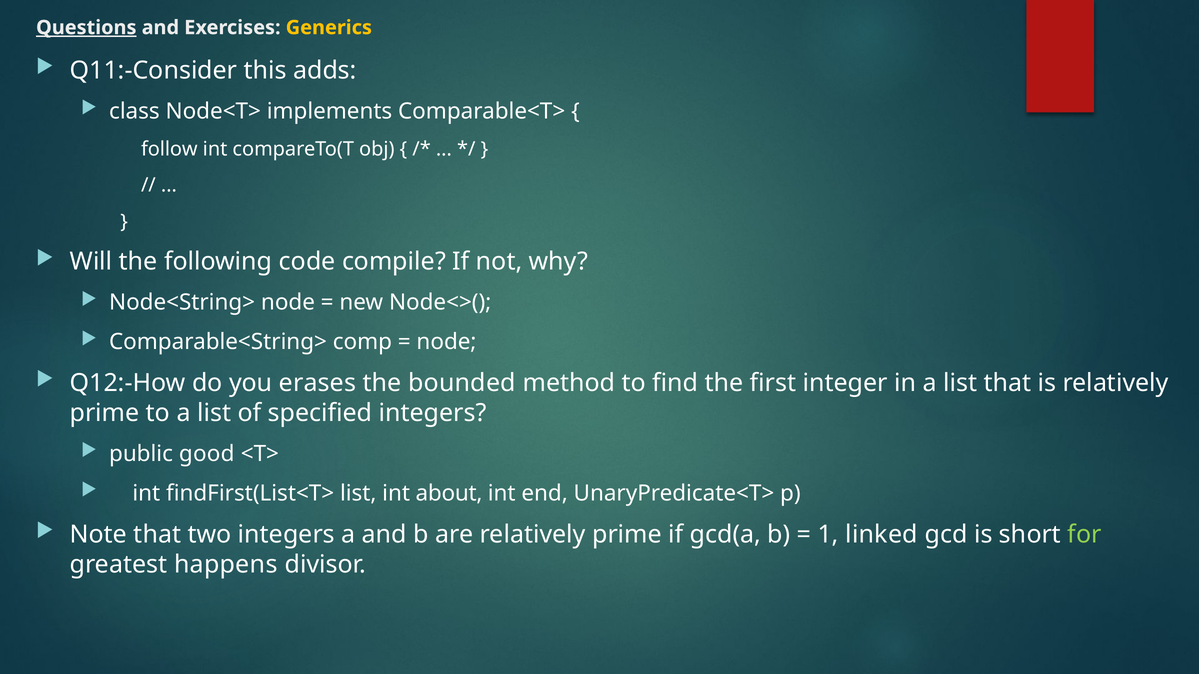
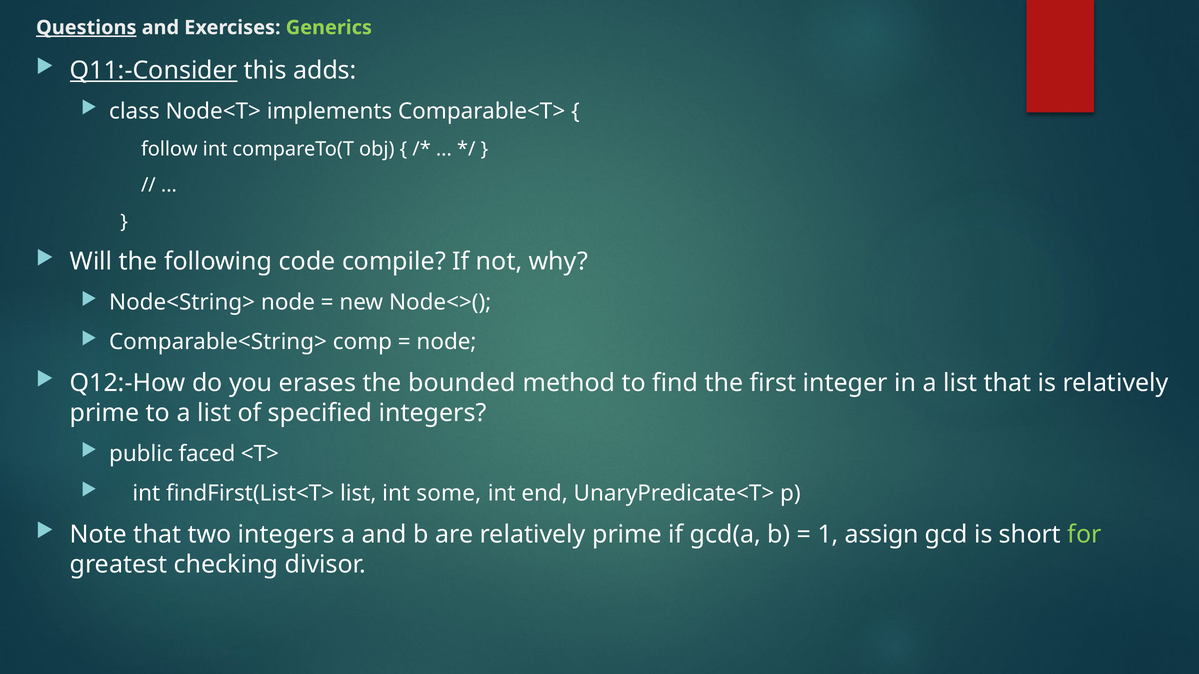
Generics colour: yellow -> light green (329, 28)
Q11:-Consider underline: none -> present (154, 70)
good: good -> faced (207, 454)
about: about -> some (449, 494)
linked: linked -> assign (882, 535)
happens: happens -> checking (226, 565)
